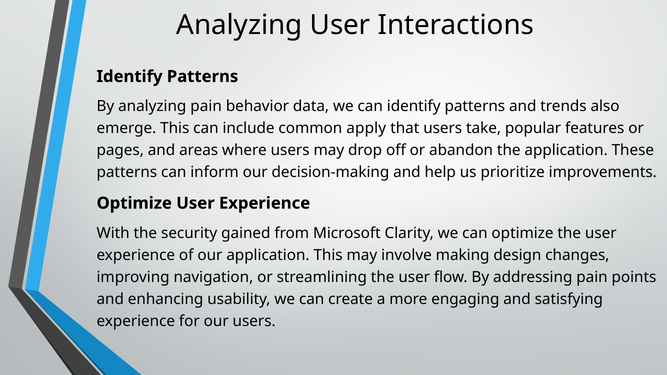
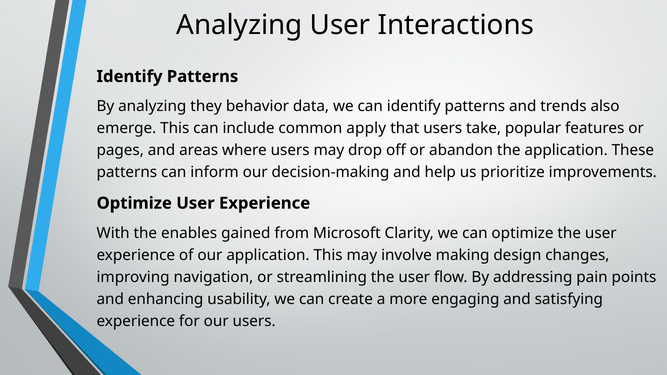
analyzing pain: pain -> they (206, 107)
security: security -> enables (189, 233)
